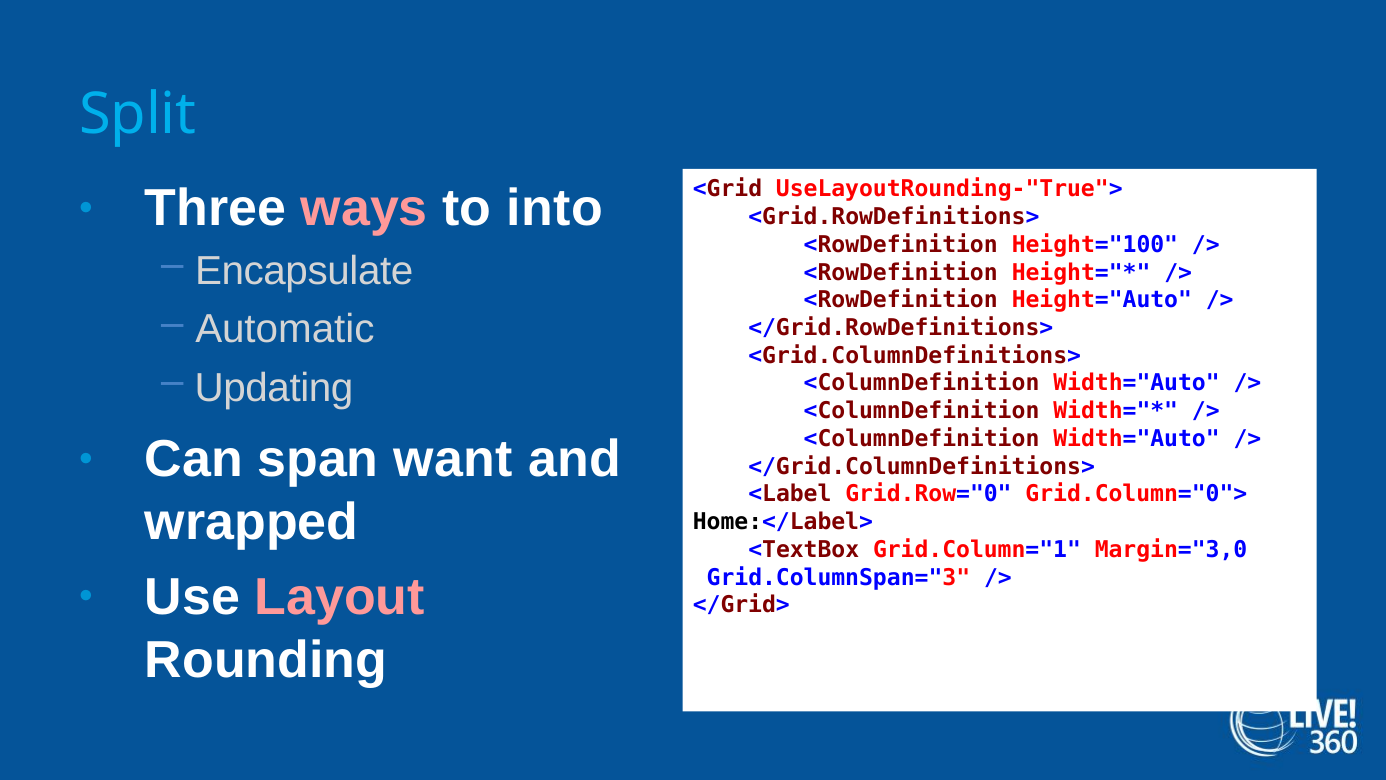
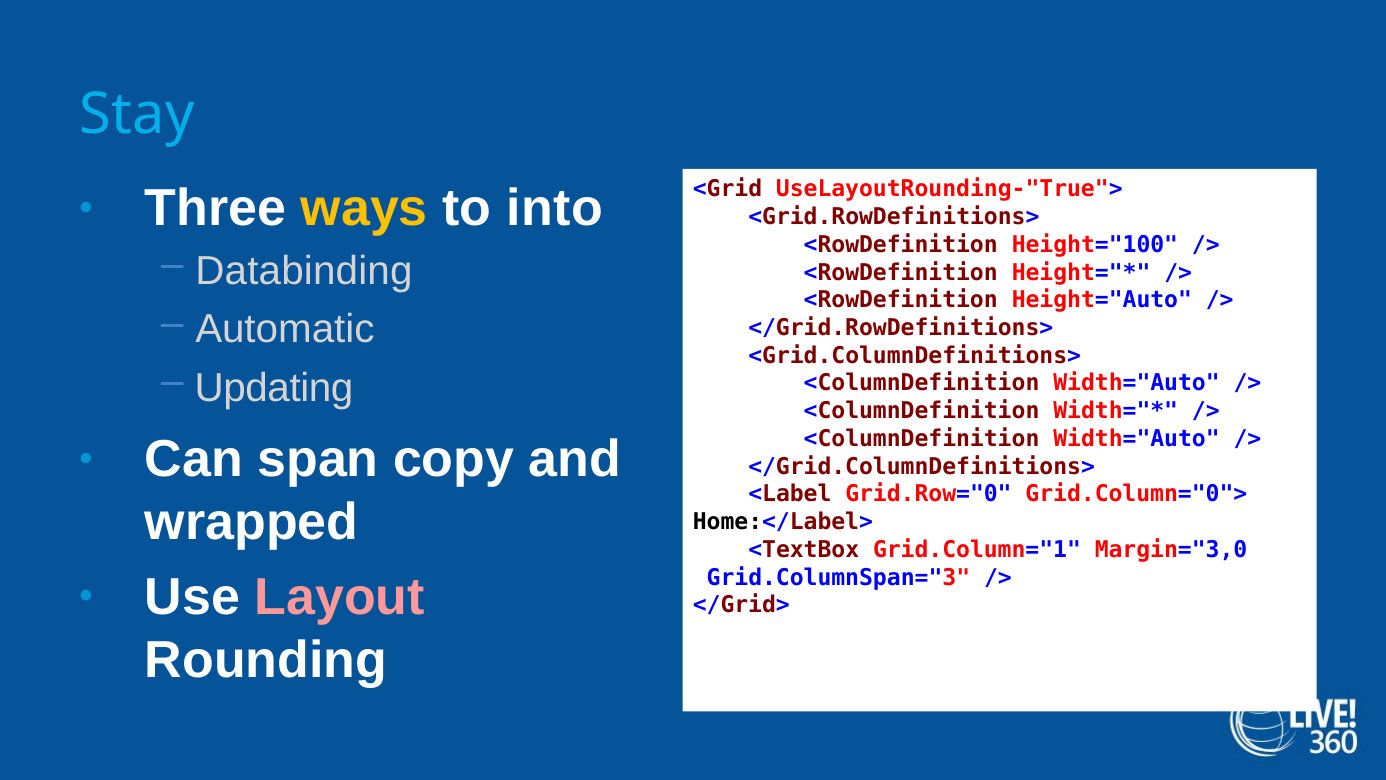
Split: Split -> Stay (137, 115)
ways colour: pink -> yellow (364, 209)
Encapsulate: Encapsulate -> Databinding (304, 271)
want: want -> copy (454, 460)
